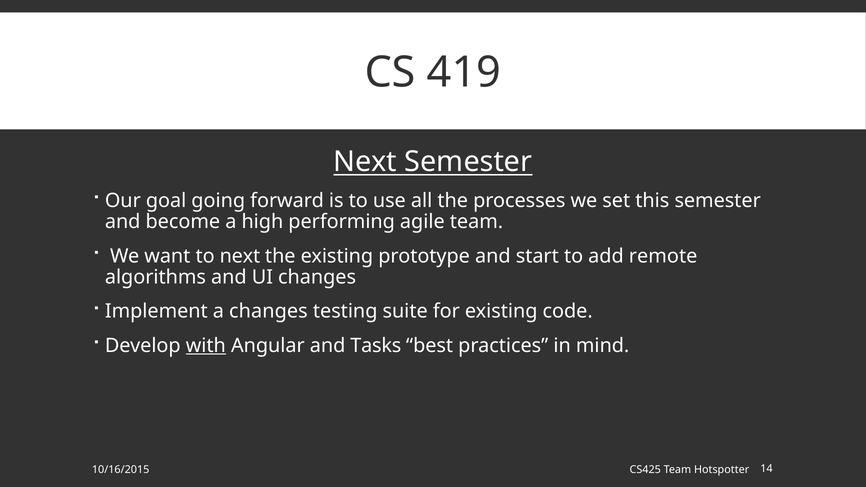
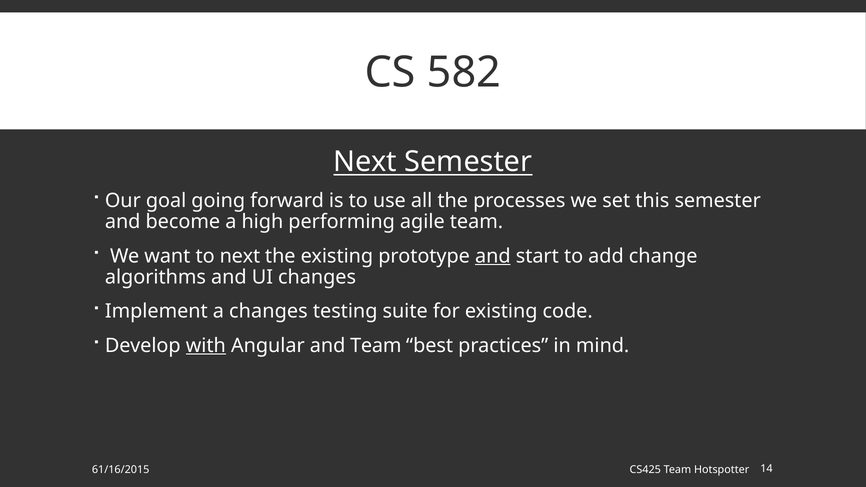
419: 419 -> 582 (464, 73)
and underline: none -> present (493, 256)
remote: remote -> change (663, 256)
and Tasks: Tasks -> Team (376, 346)
10/16/2015: 10/16/2015 -> 61/16/2015 (121, 470)
